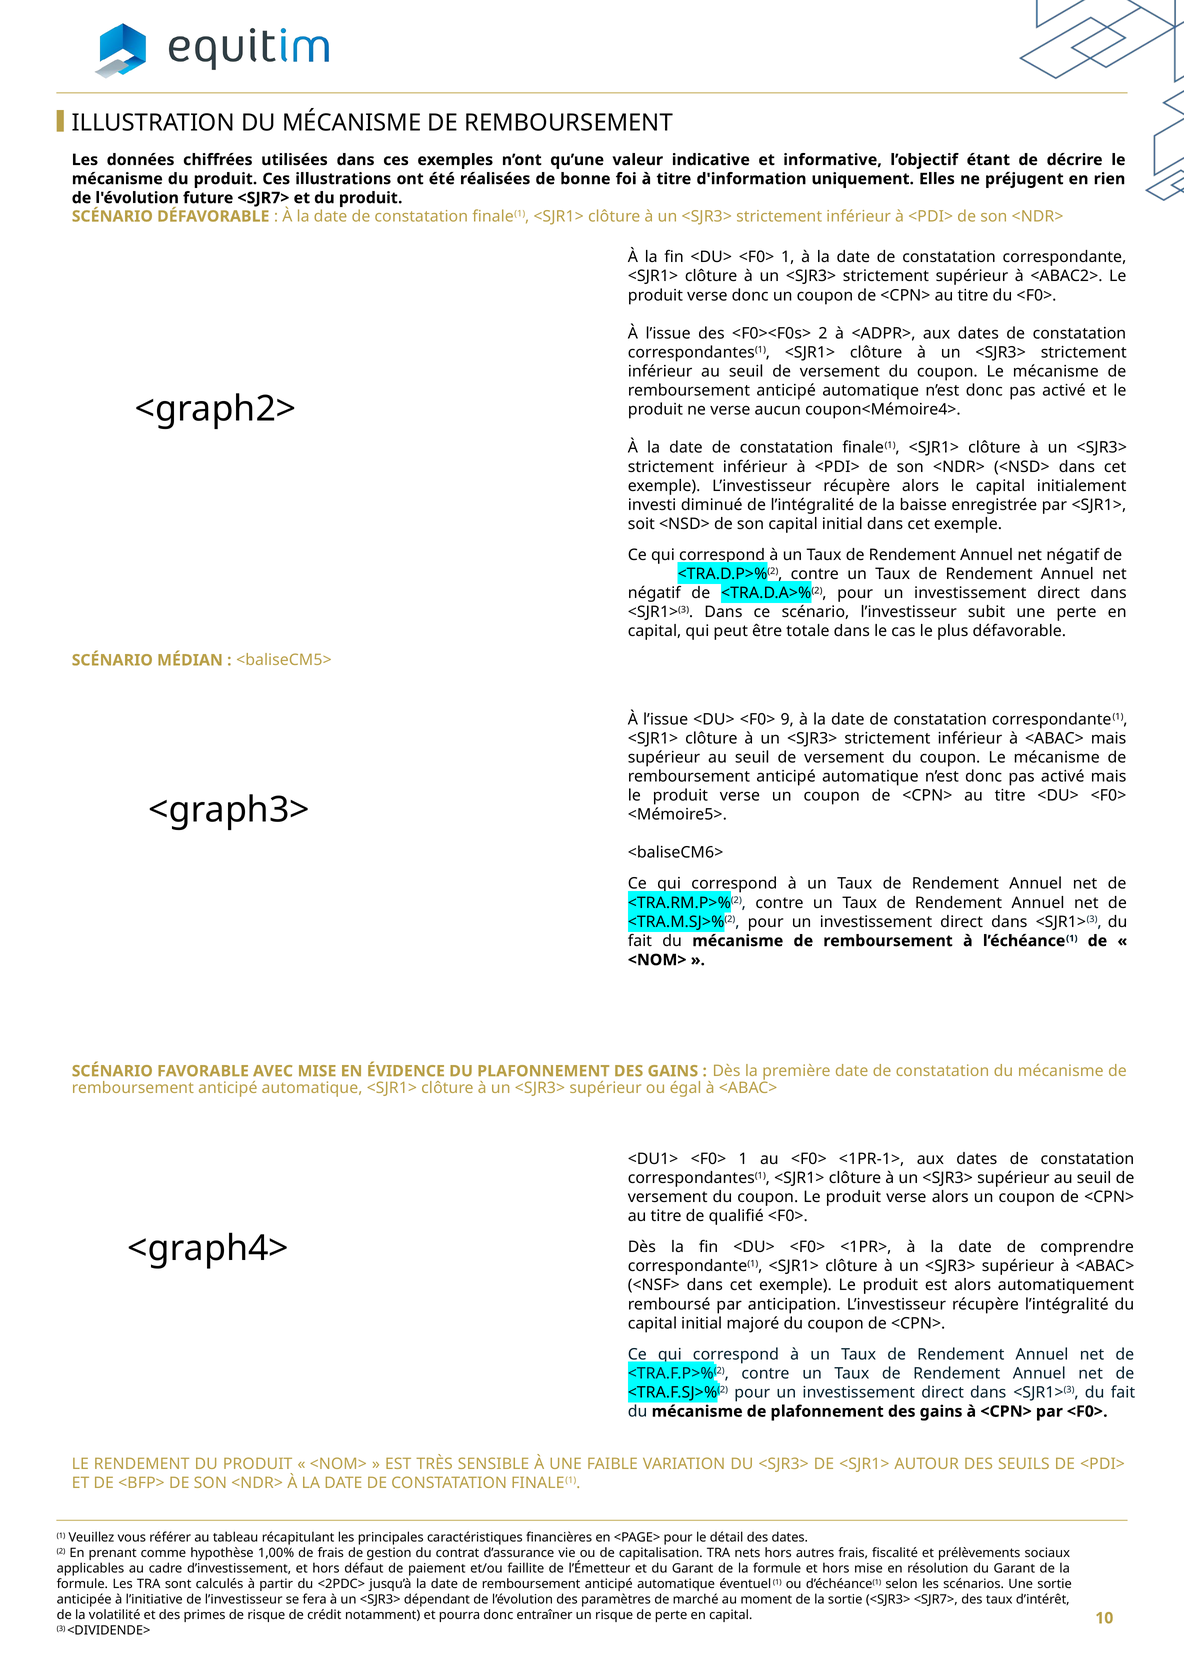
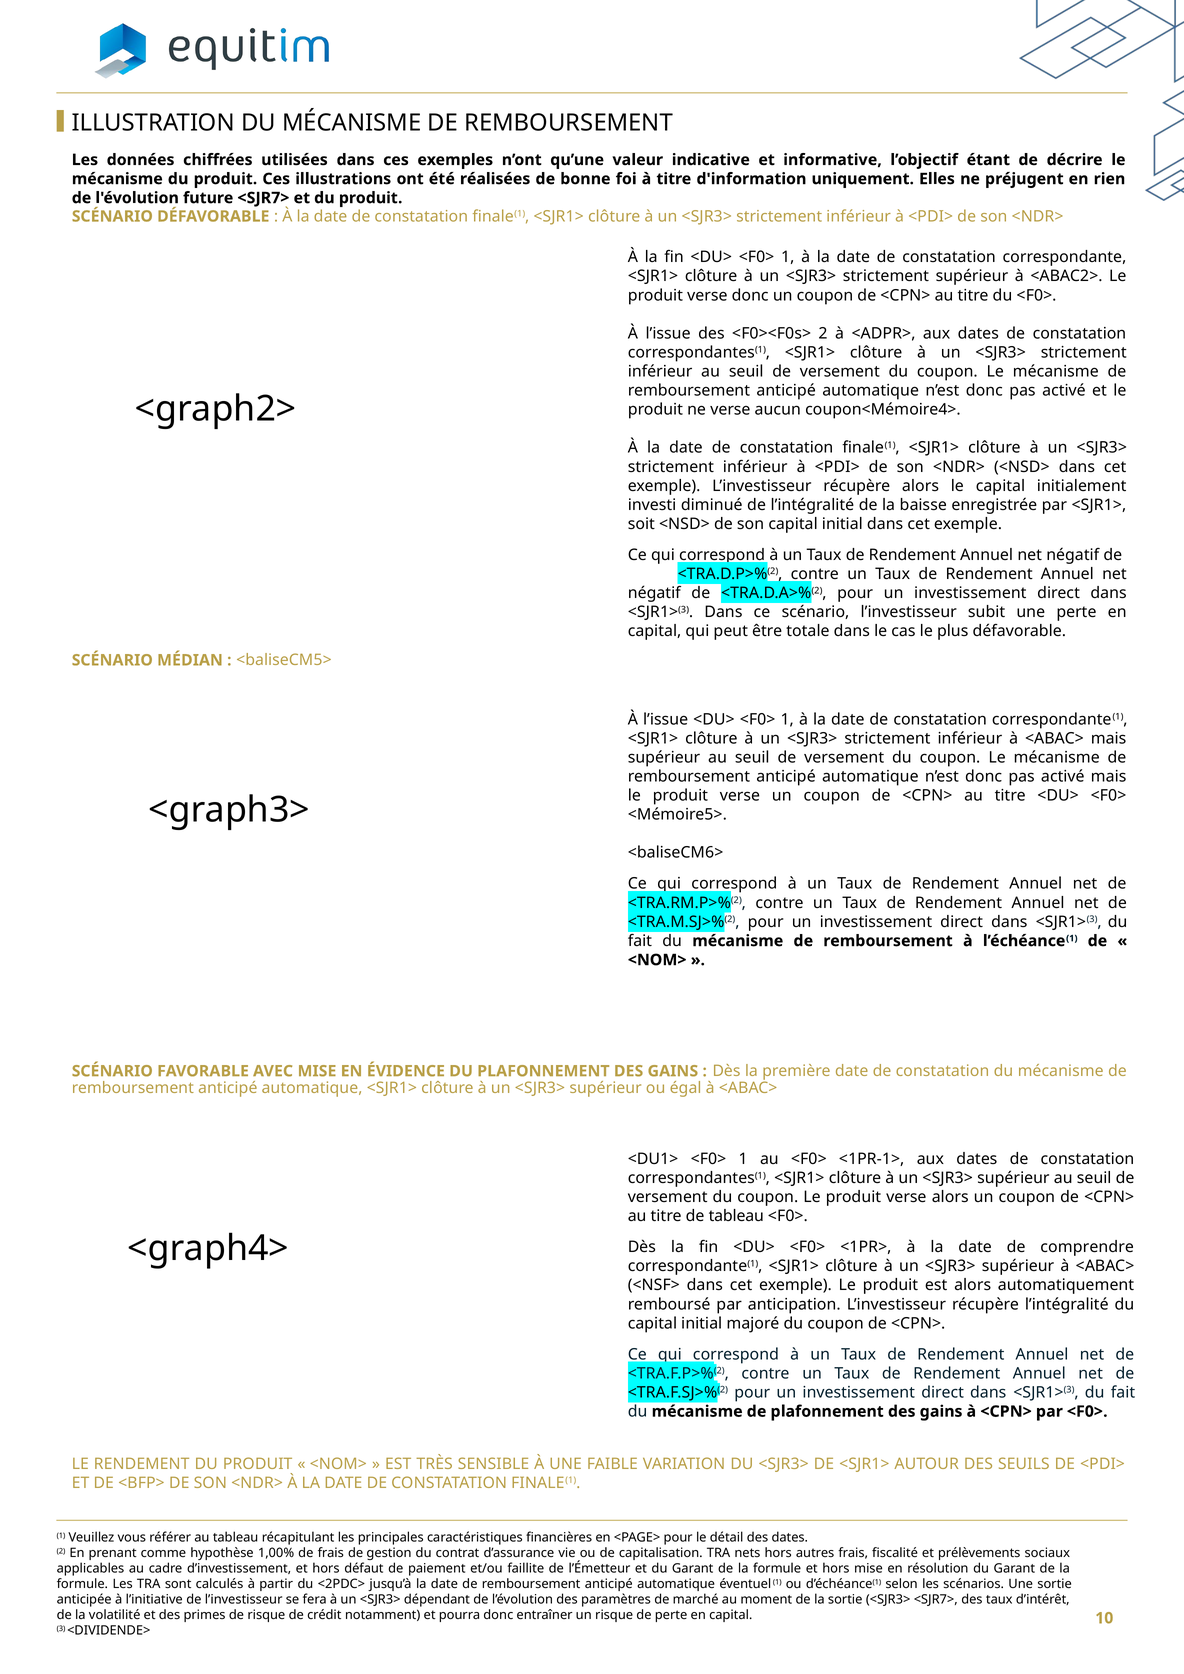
l’issue <DU> <F0> 9: 9 -> 1 (787, 720)
de qualifié: qualifié -> tableau (736, 1217)
